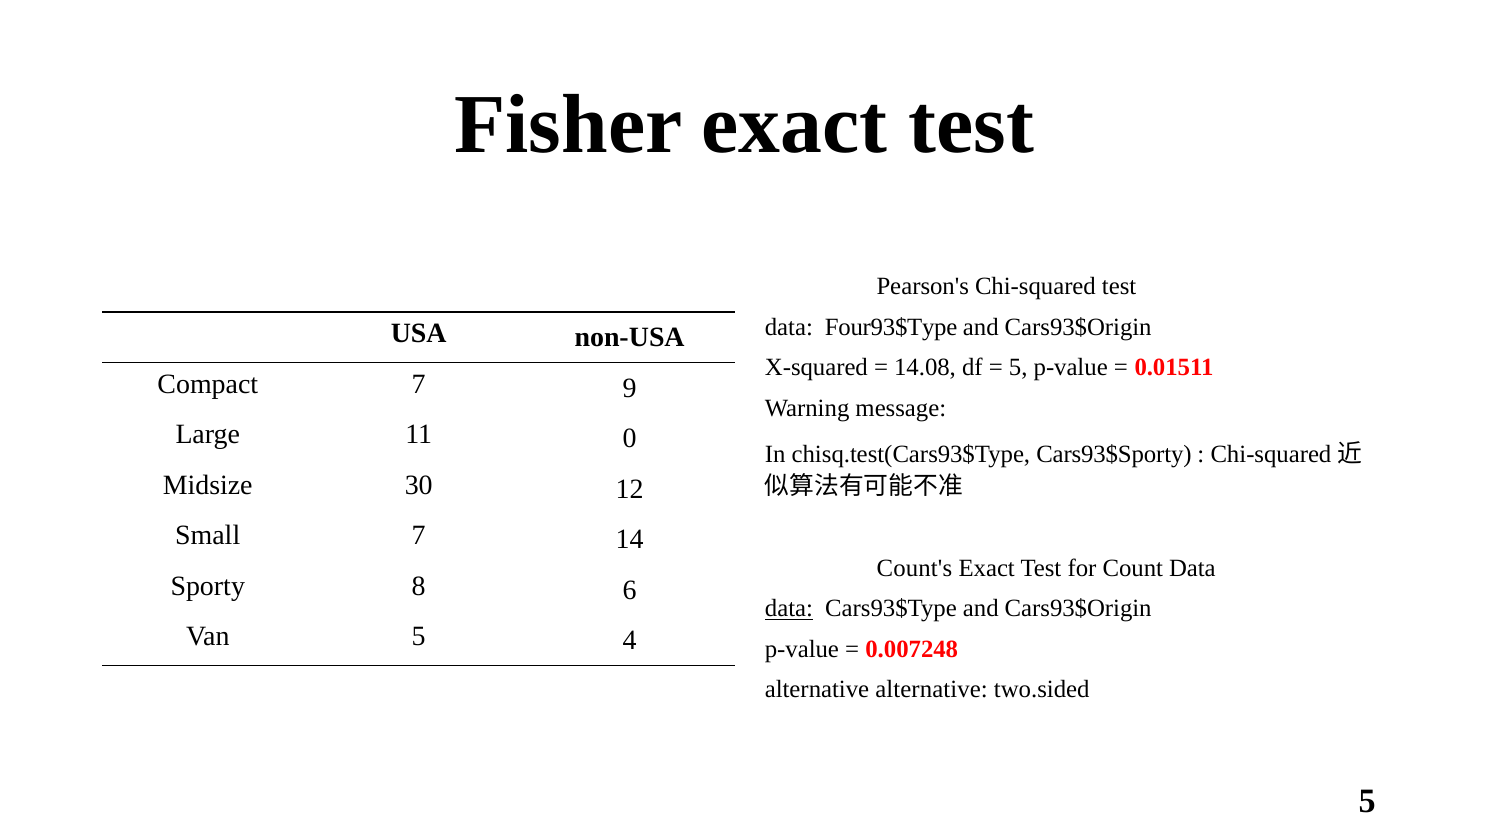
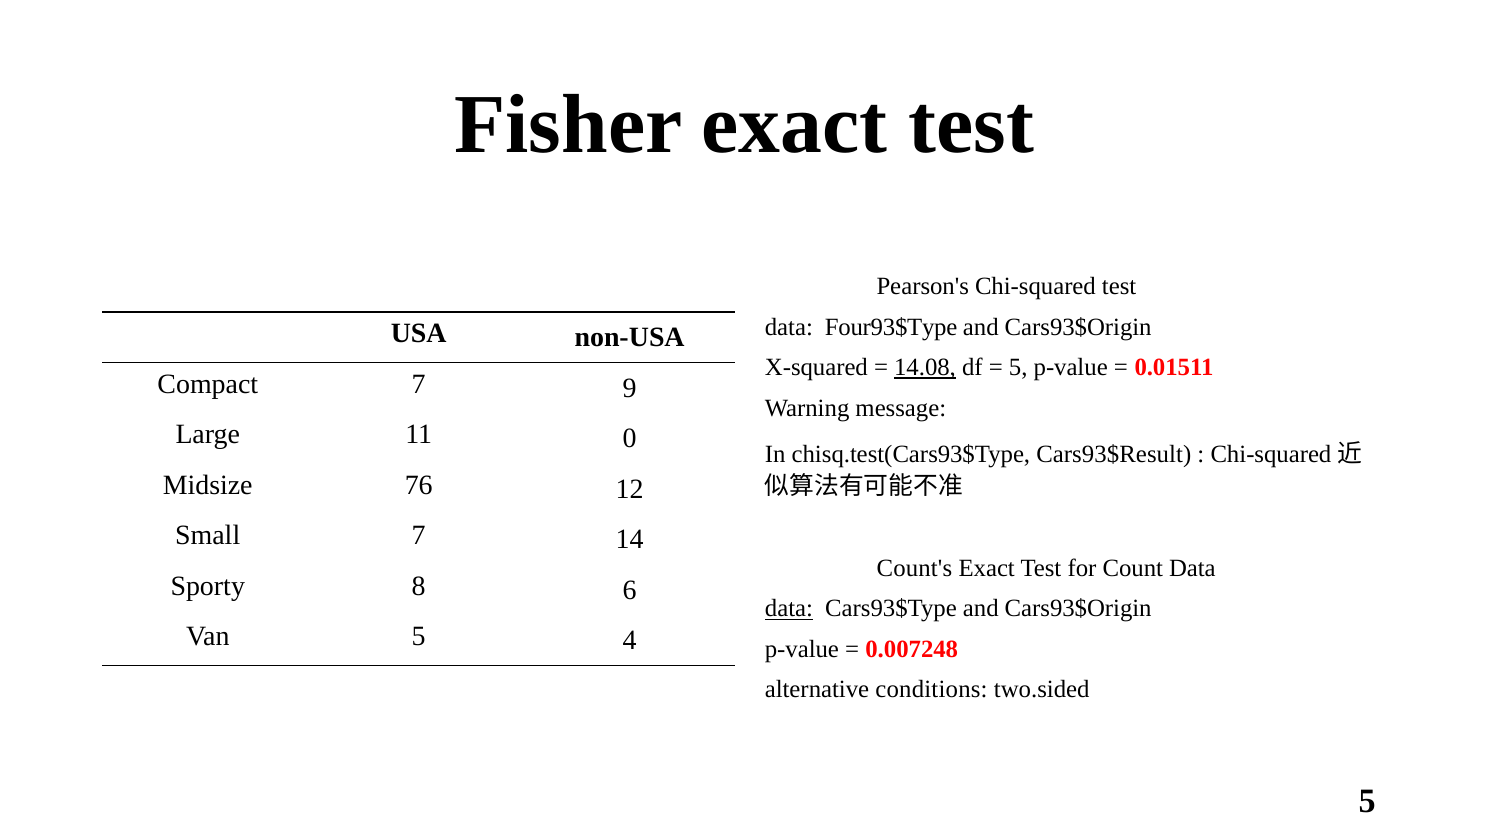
14.08 underline: none -> present (925, 367)
Cars93$Sporty: Cars93$Sporty -> Cars93$Result (1114, 454)
30: 30 -> 76 (419, 485)
alternative alternative: alternative -> conditions (931, 689)
